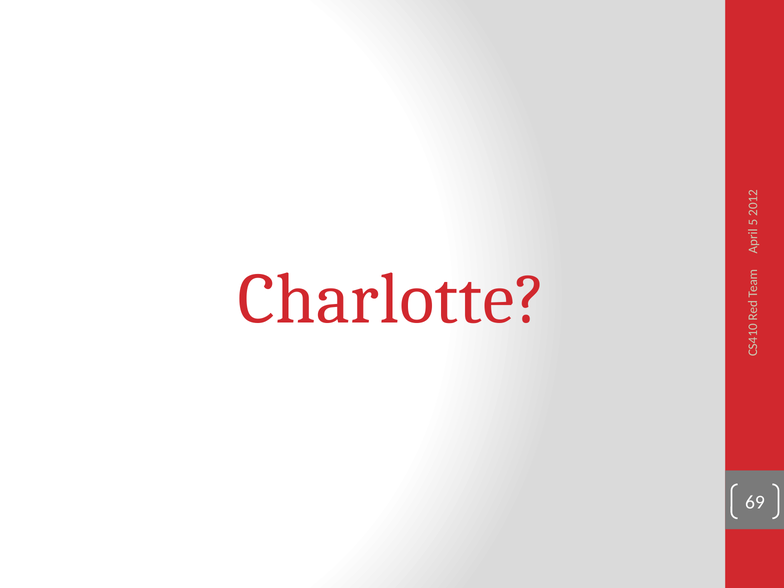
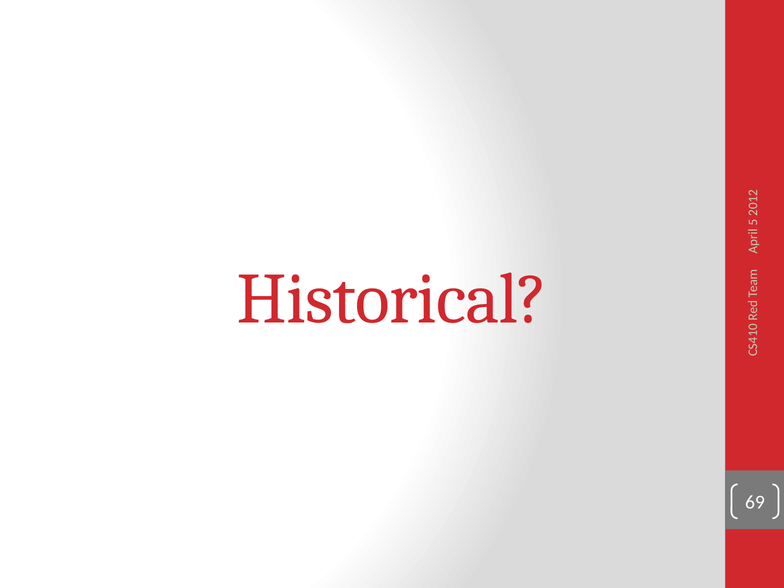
Charlotte: Charlotte -> Historical (392, 299)
